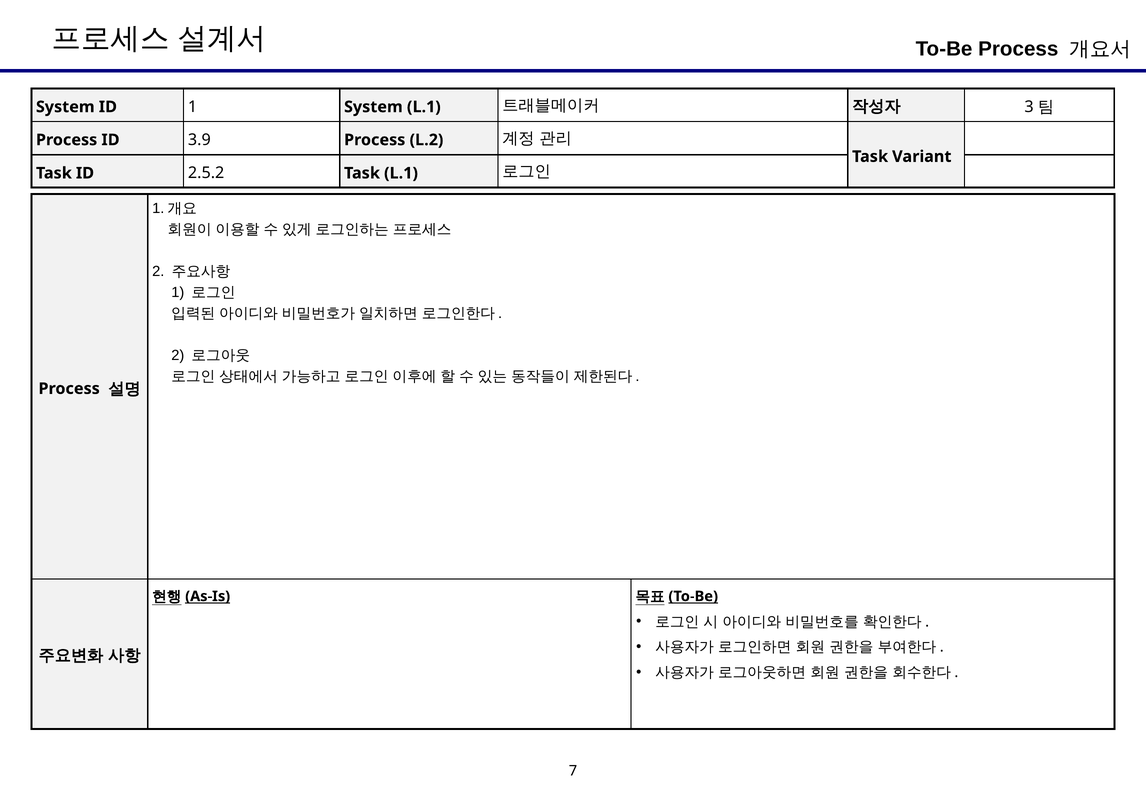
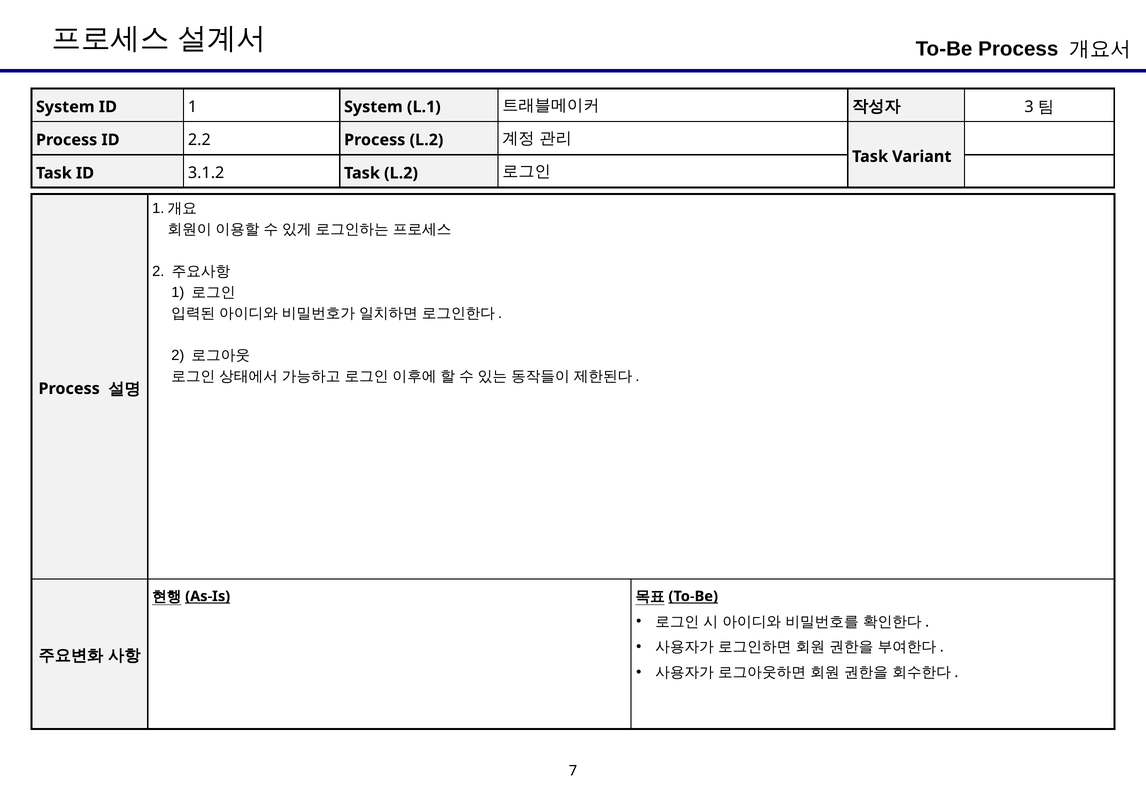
3.9: 3.9 -> 2.2 (199, 140)
2.5.2: 2.5.2 -> 3.1.2 (206, 173)
Task L.1: L.1 -> L.2 (401, 173)
